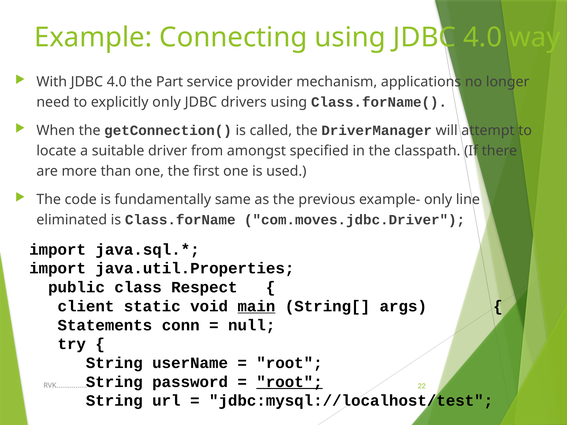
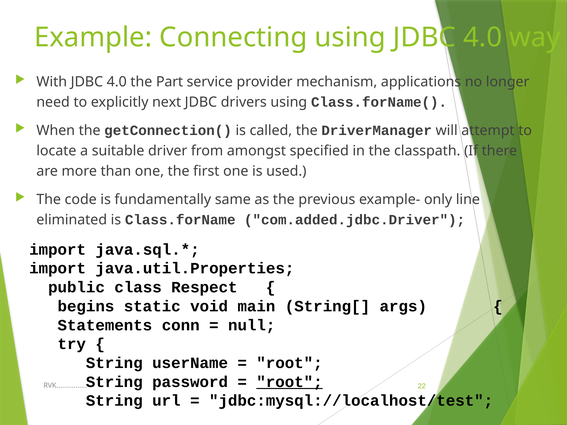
explicitly only: only -> next (167, 102)
com.moves.jdbc.Driver: com.moves.jdbc.Driver -> com.added.jdbc.Driver (355, 220)
client: client -> begins (86, 306)
main underline: present -> none (256, 306)
